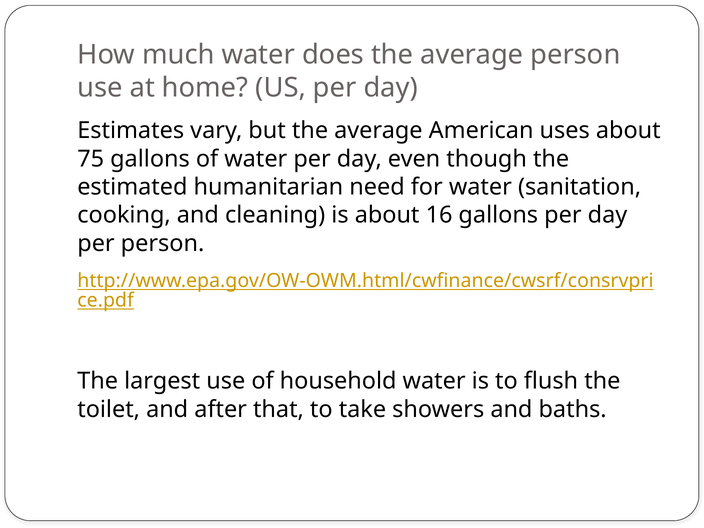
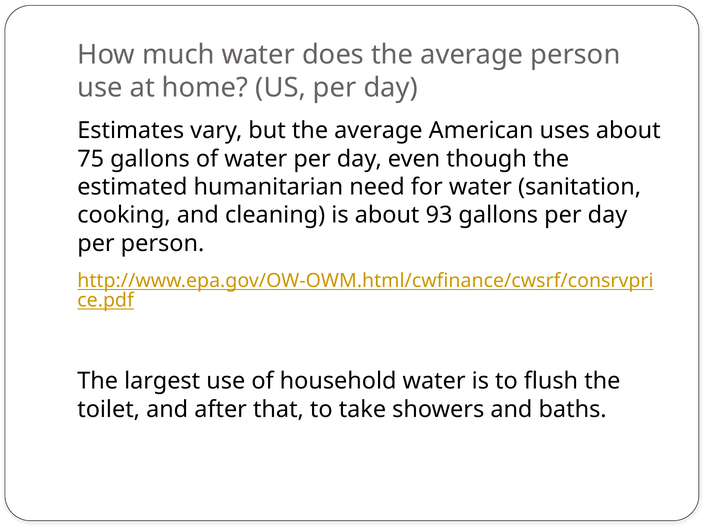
16: 16 -> 93 (439, 215)
